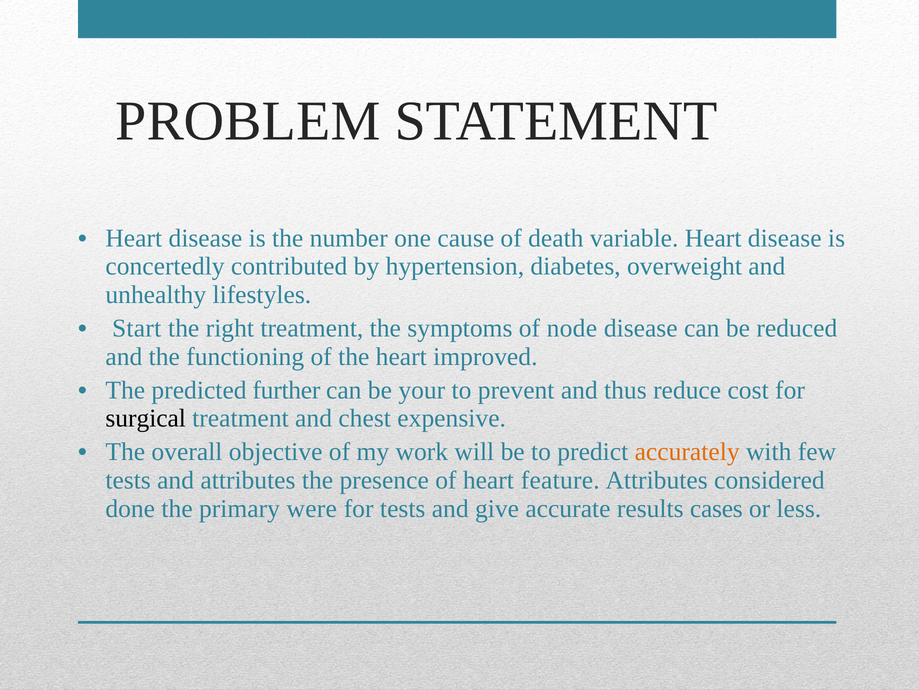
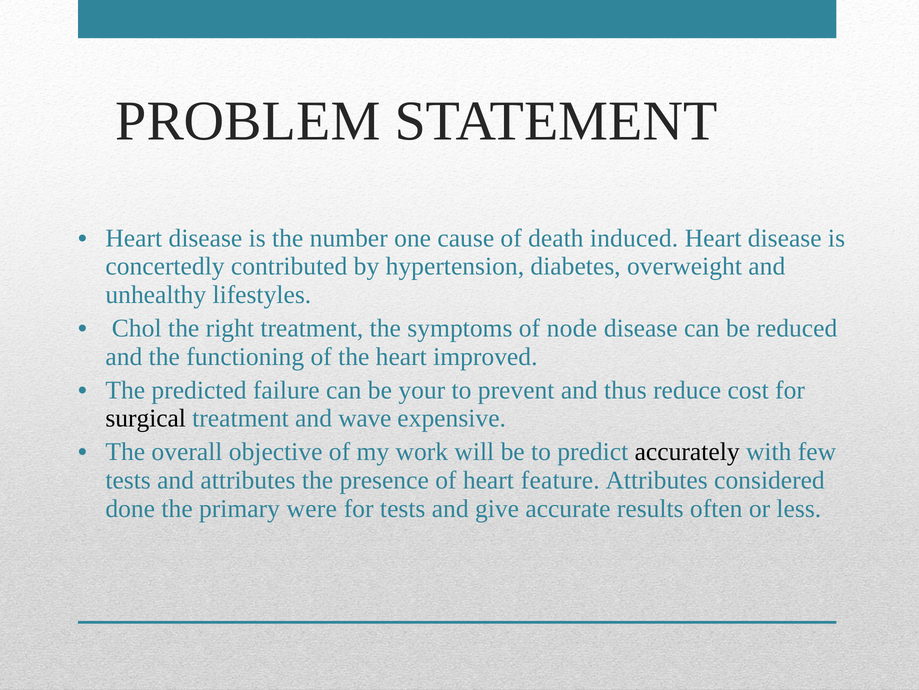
variable: variable -> induced (634, 238)
Start: Start -> Chol (137, 328)
further: further -> failure (286, 390)
chest: chest -> wave (365, 418)
accurately colour: orange -> black (687, 451)
cases: cases -> often (716, 508)
